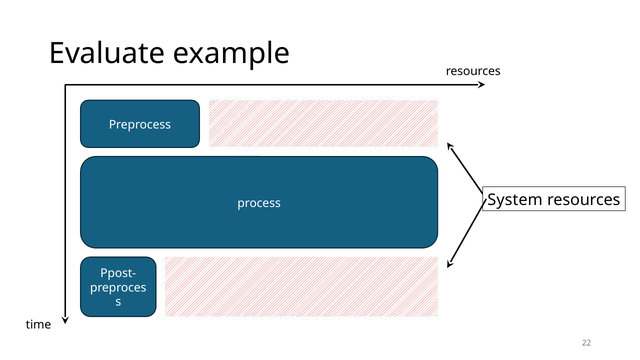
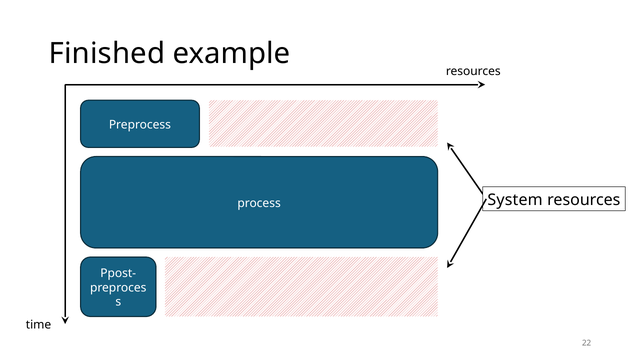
Evaluate: Evaluate -> Finished (107, 54)
